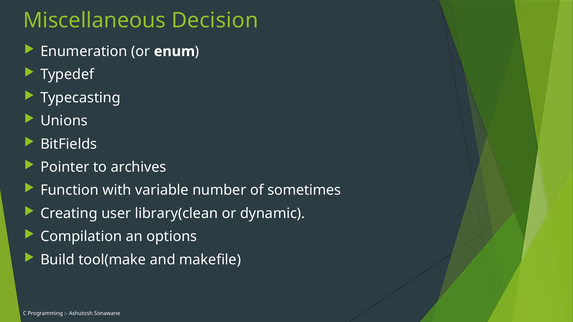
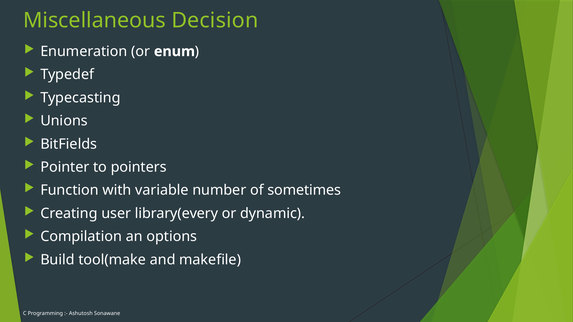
archives: archives -> pointers (139, 167)
library(clean: library(clean -> library(every (176, 214)
